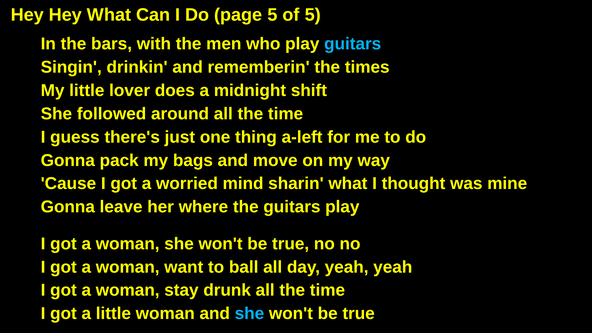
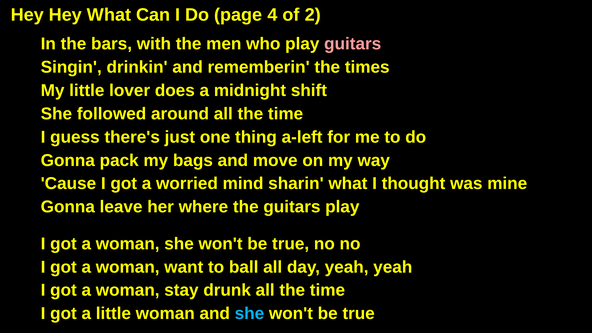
page 5: 5 -> 4 (272, 15)
of 5: 5 -> 2 (313, 15)
guitars colour: light blue -> pink (353, 44)
